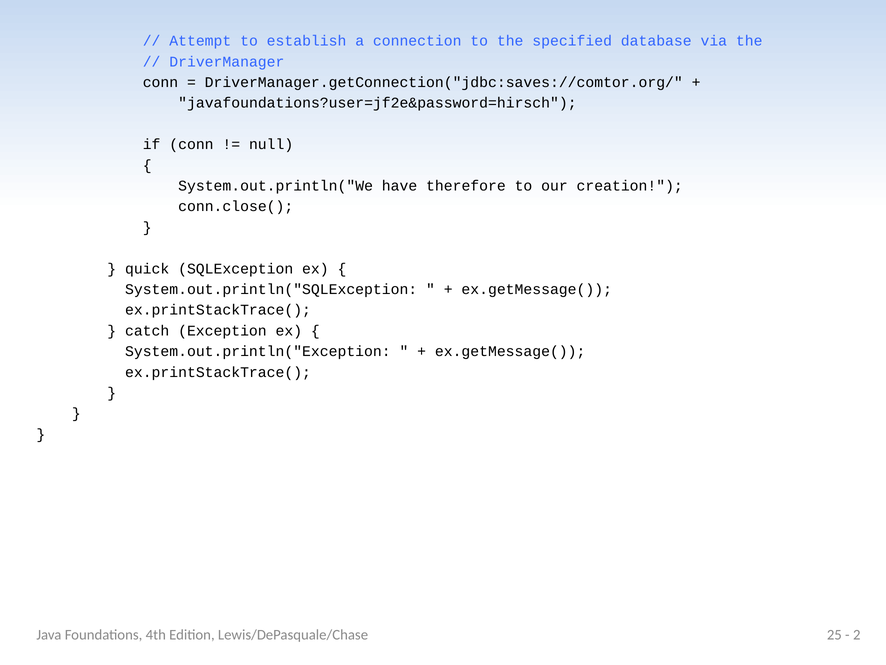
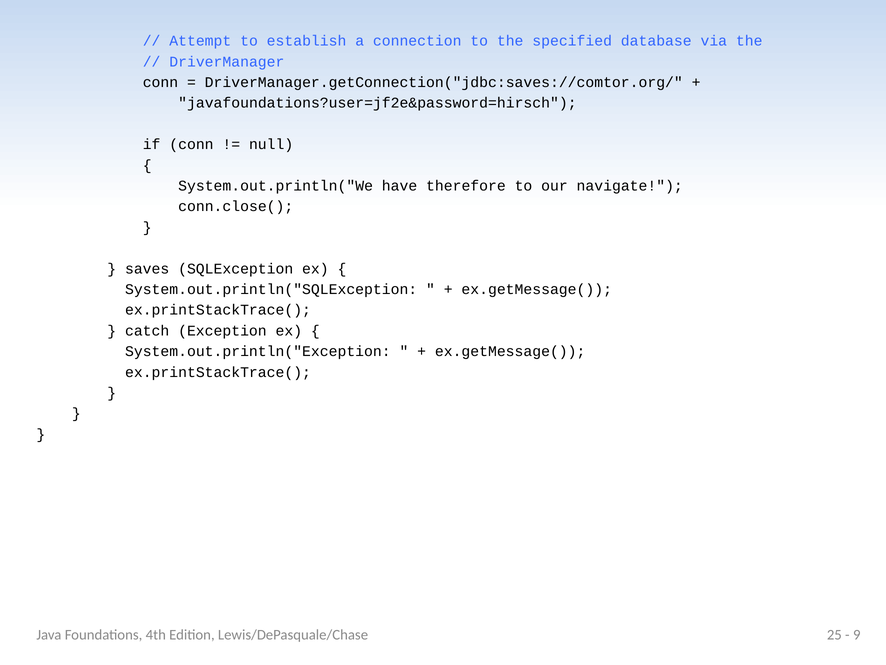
creation: creation -> navigate (630, 186)
quick: quick -> saves (147, 268)
2: 2 -> 9 (857, 634)
